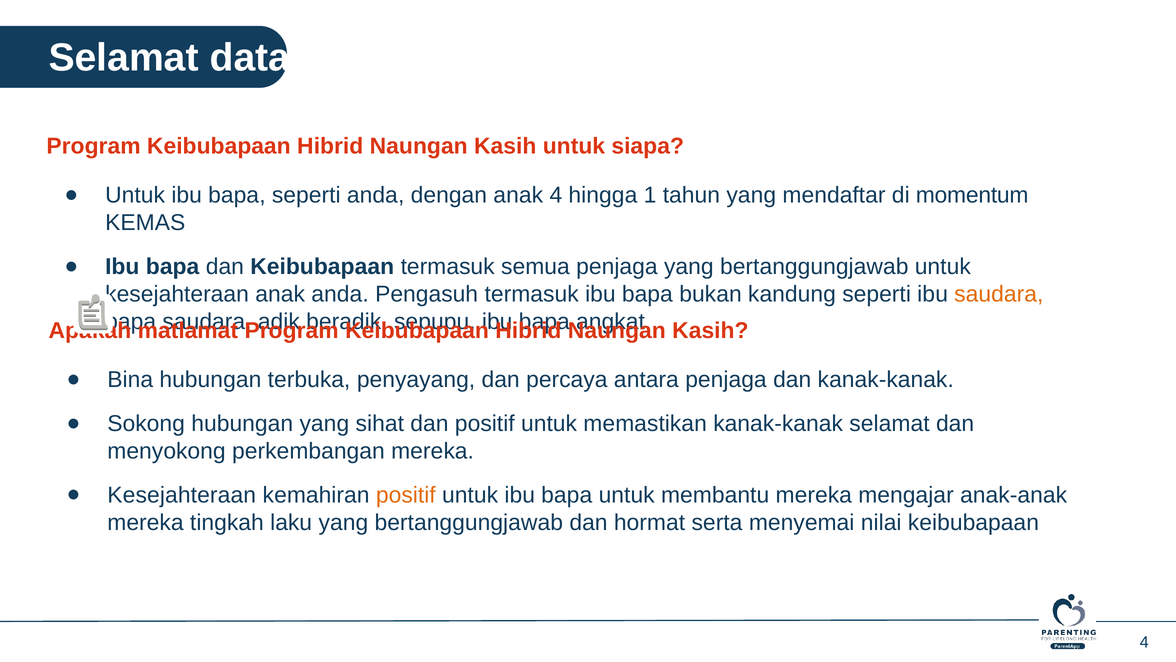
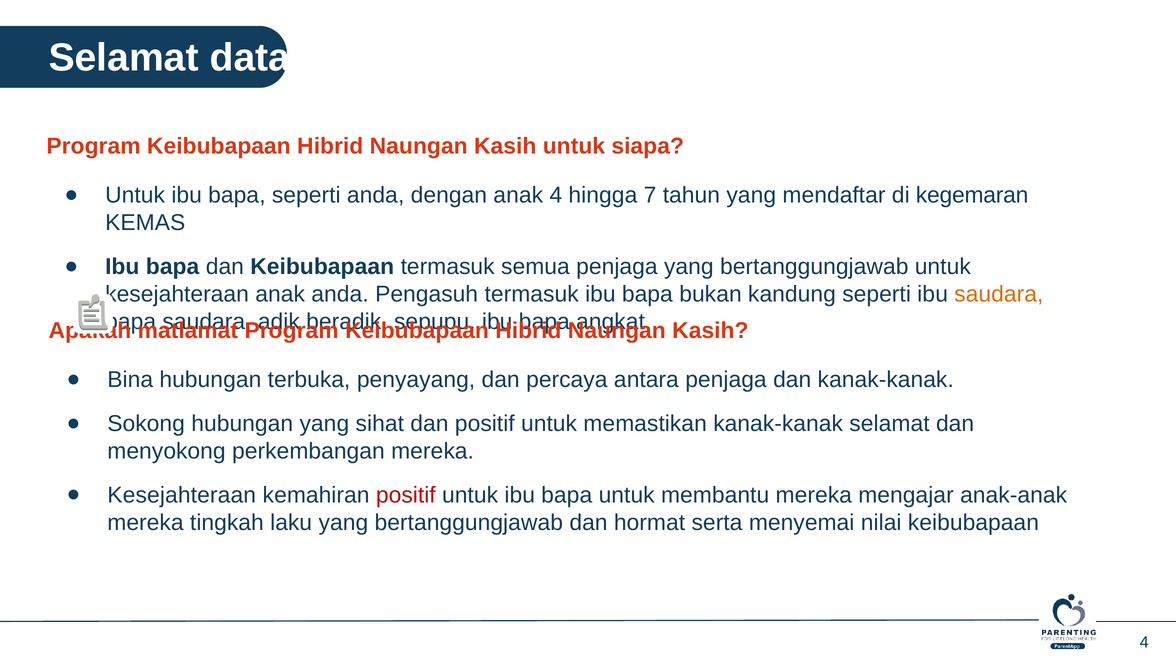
1: 1 -> 7 (650, 195)
momentum: momentum -> kegemaran (972, 195)
positif colour: orange -> red (406, 495)
